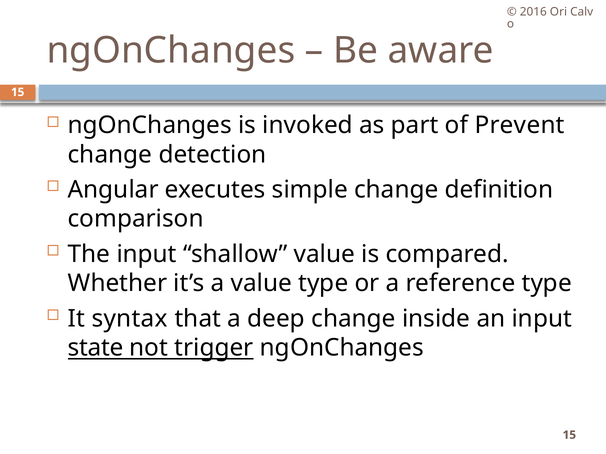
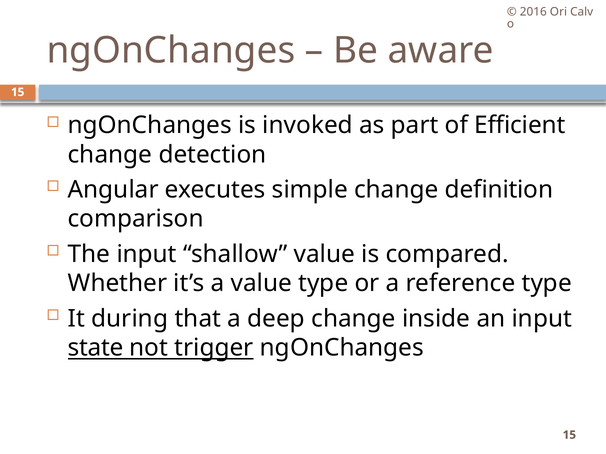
Prevent: Prevent -> Efficient (520, 125)
syntax: syntax -> during (130, 319)
